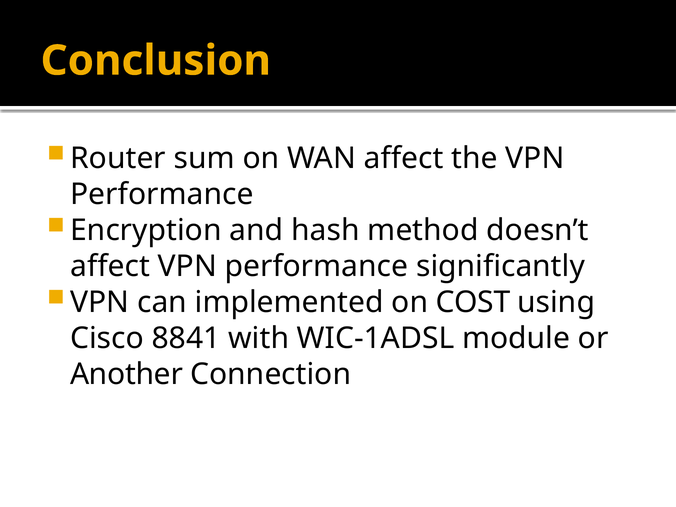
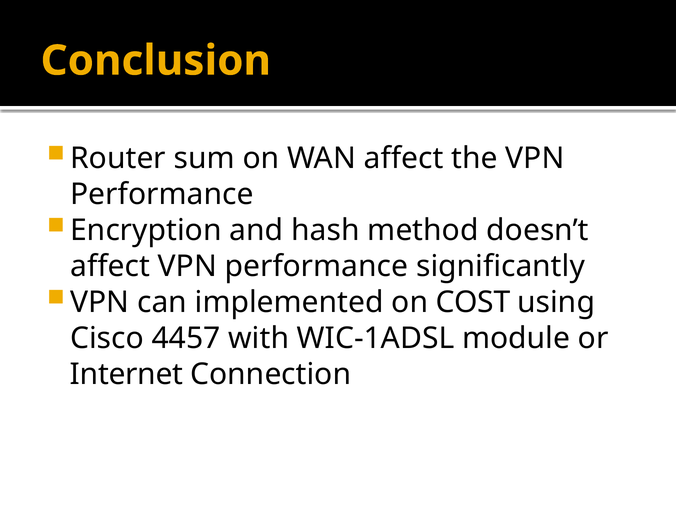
8841: 8841 -> 4457 (186, 338)
Another: Another -> Internet (126, 374)
